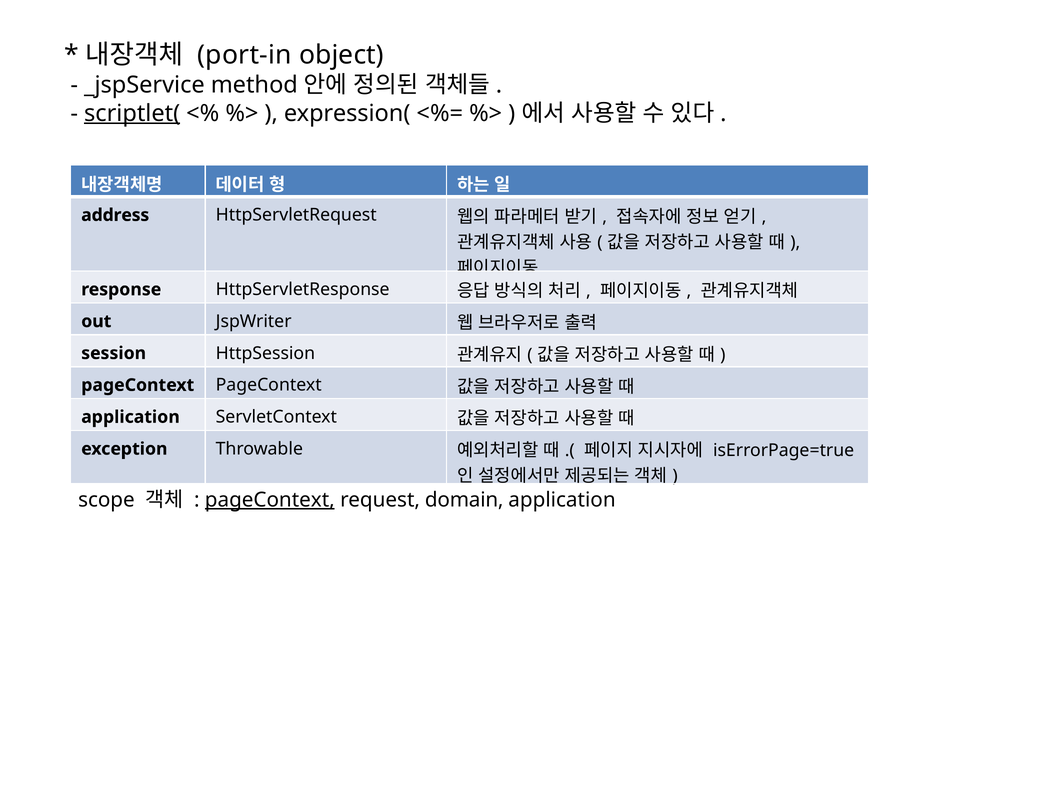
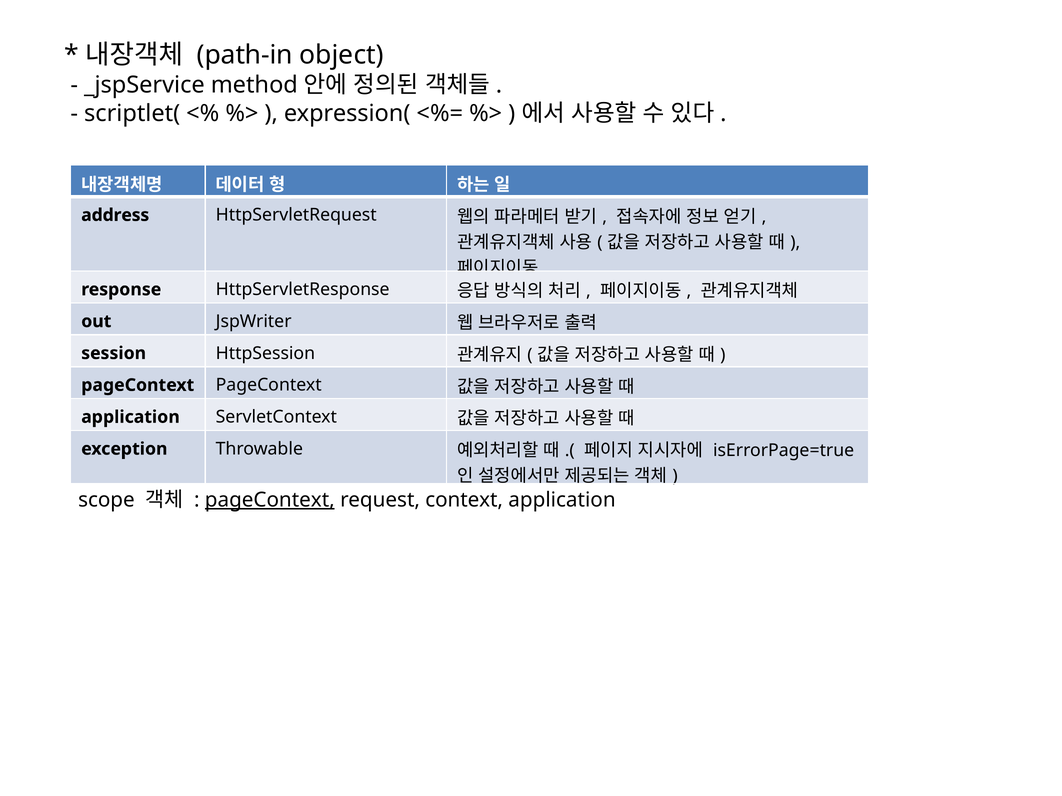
port-in: port-in -> path-in (245, 55)
scriptlet( underline: present -> none (132, 113)
domain: domain -> context (464, 500)
